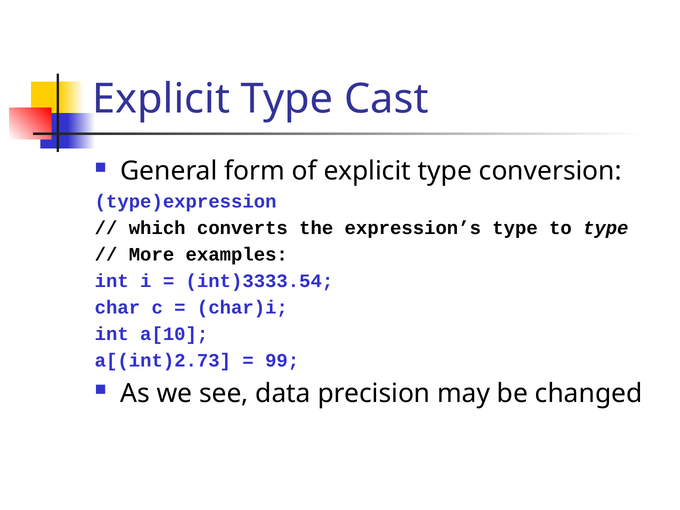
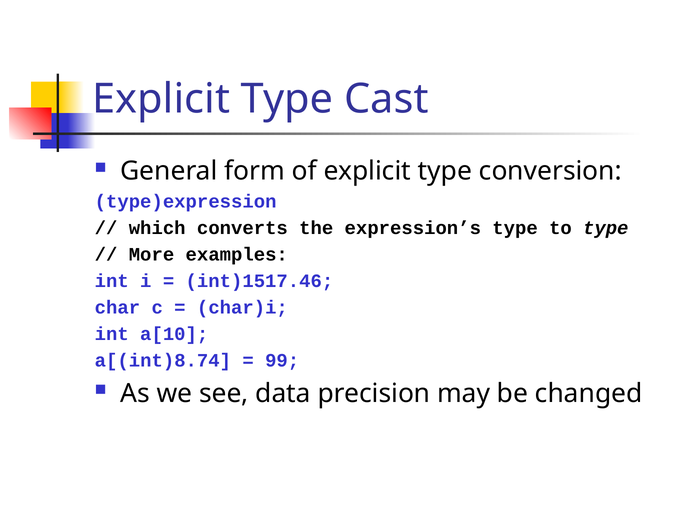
int)3333.54: int)3333.54 -> int)1517.46 (259, 281)
a[(int)2.73: a[(int)2.73 -> a[(int)8.74 (163, 360)
